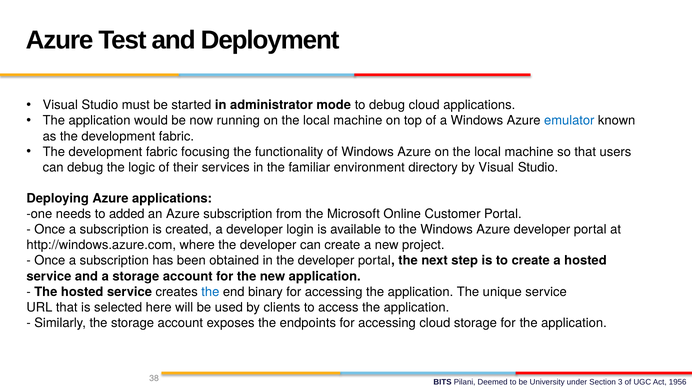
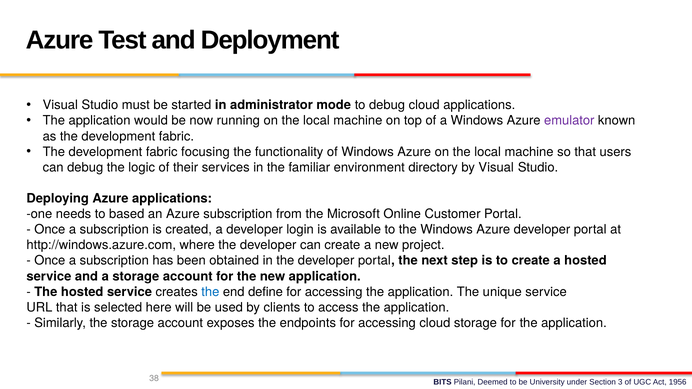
emulator colour: blue -> purple (569, 121)
added: added -> based (127, 214)
binary: binary -> define (266, 292)
